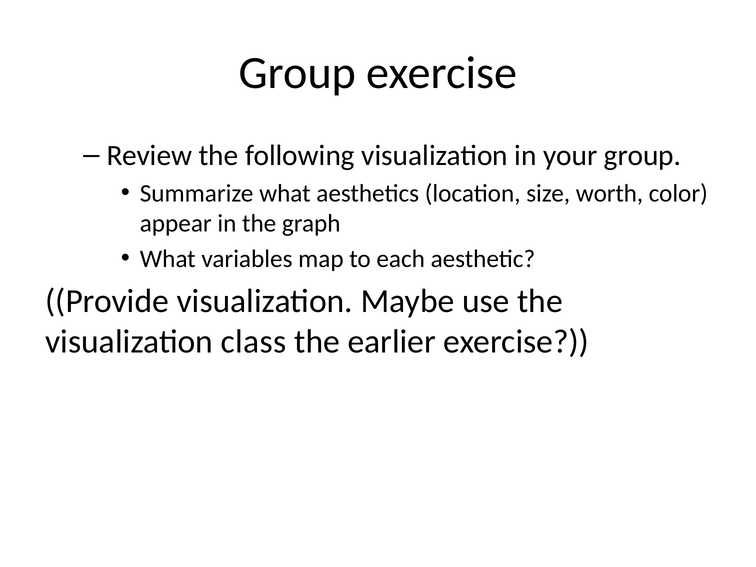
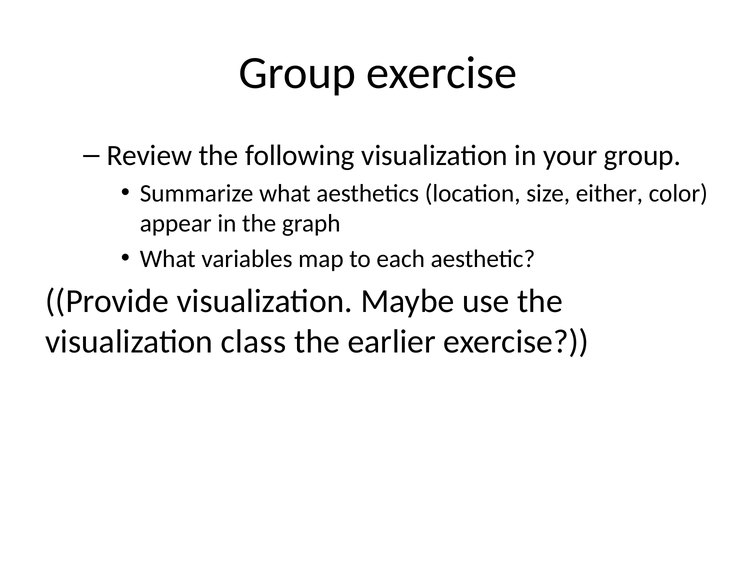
worth: worth -> either (609, 193)
